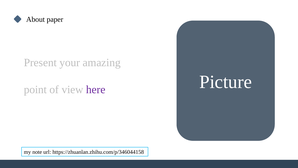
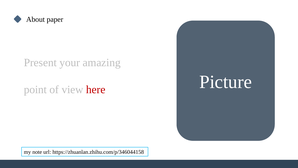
here colour: purple -> red (96, 89)
